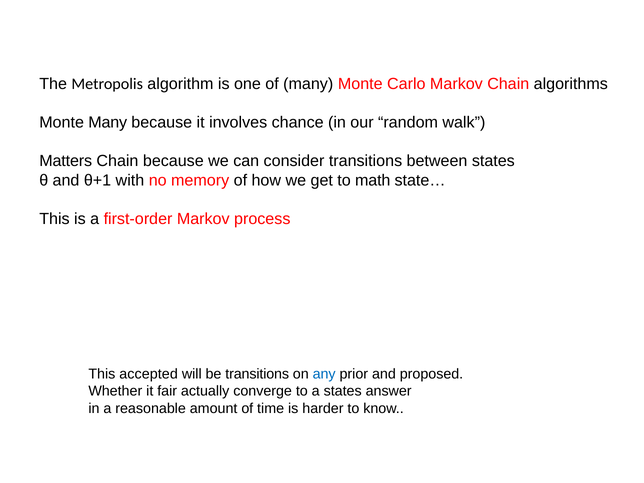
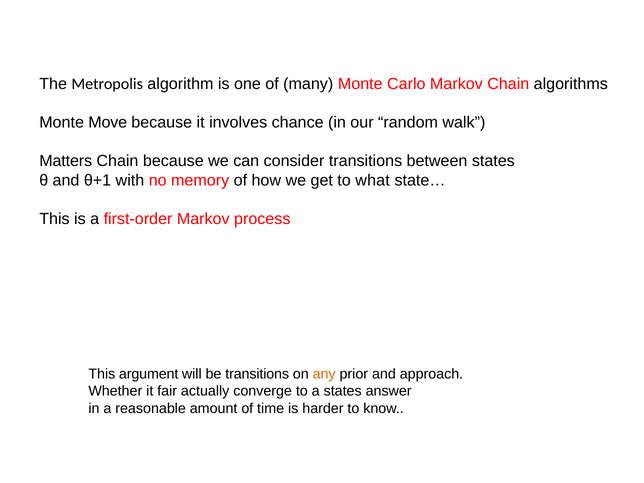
Monte Many: Many -> Move (108, 122)
math: math -> what (373, 180)
accepted: accepted -> argument (149, 374)
any colour: blue -> orange (324, 374)
proposed: proposed -> approach (432, 374)
